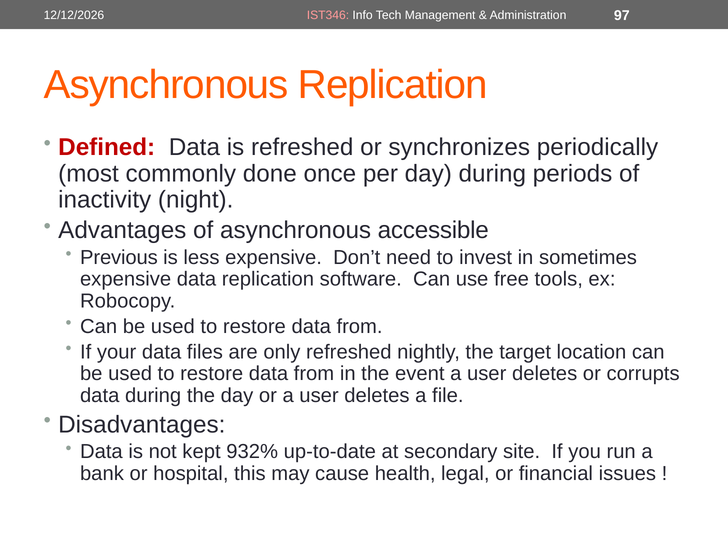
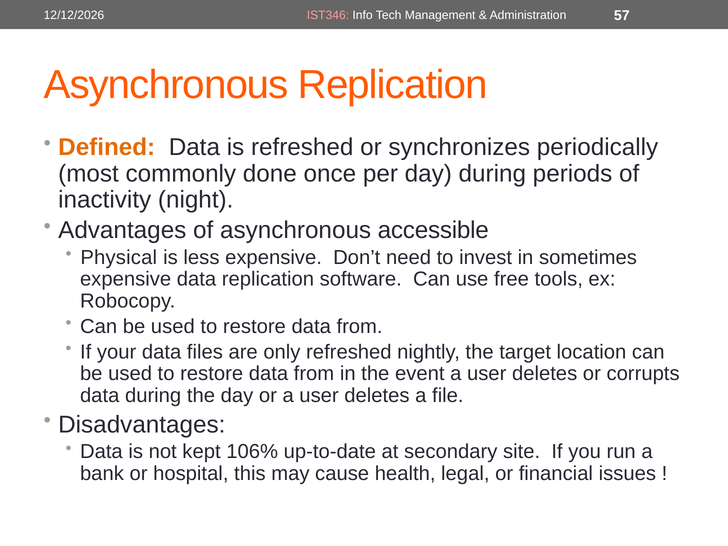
97: 97 -> 57 (622, 16)
Defined colour: red -> orange (107, 147)
Previous: Previous -> Physical (119, 257)
932%: 932% -> 106% (252, 452)
